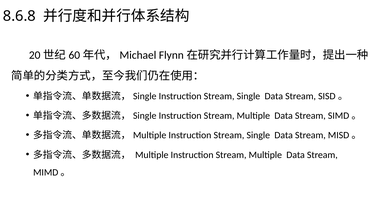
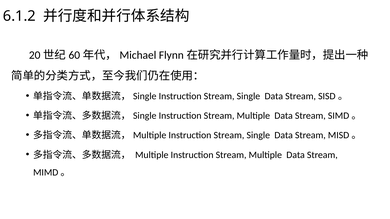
8.6.8: 8.6.8 -> 6.1.2 (19, 16)
